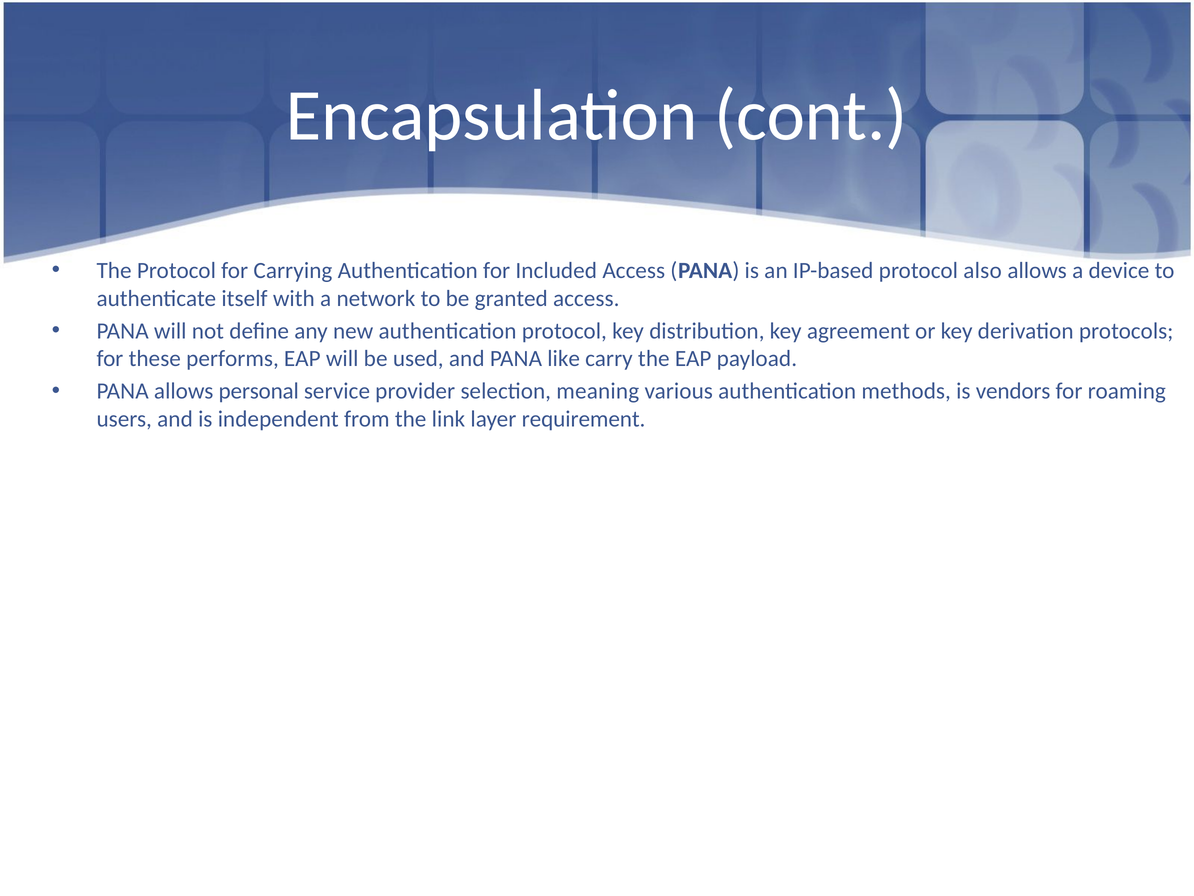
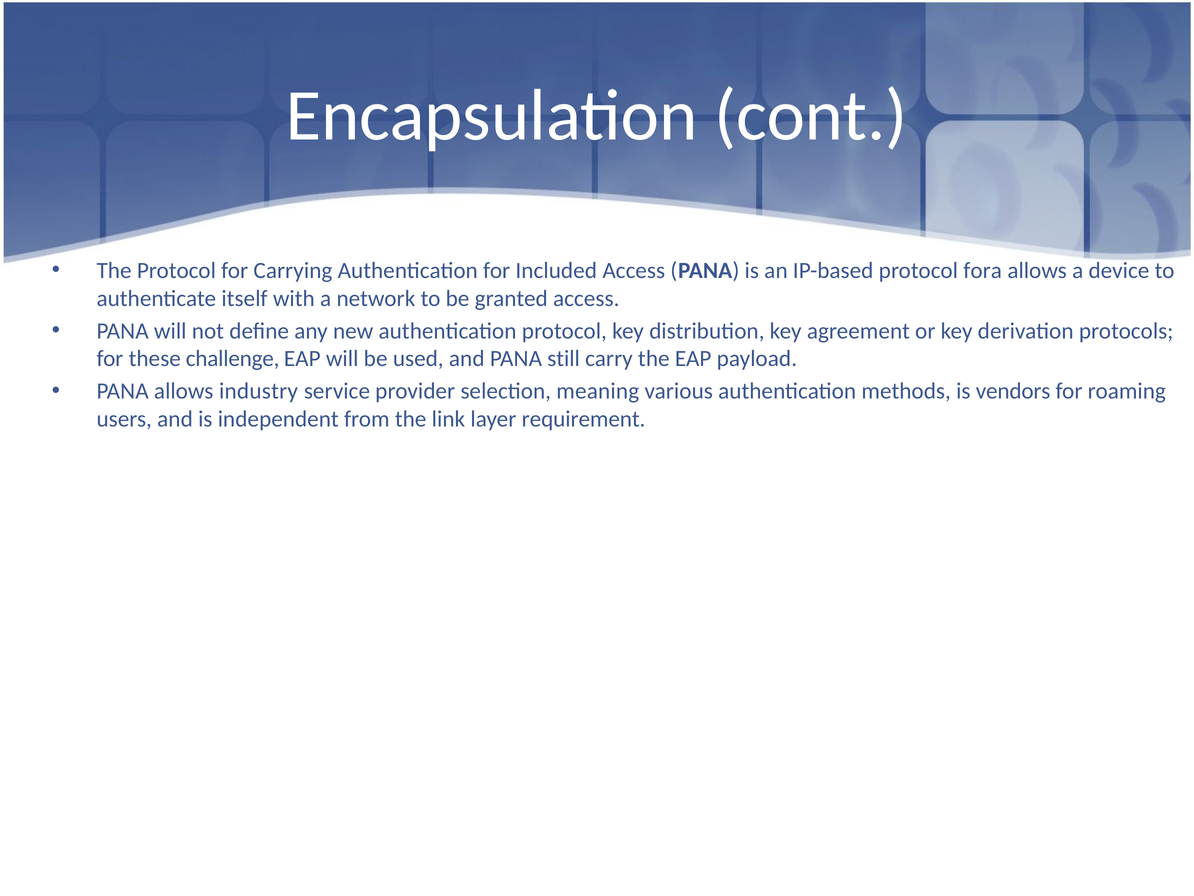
also: also -> fora (983, 270)
performs: performs -> challenge (233, 359)
like: like -> still (564, 359)
personal: personal -> industry (258, 391)
